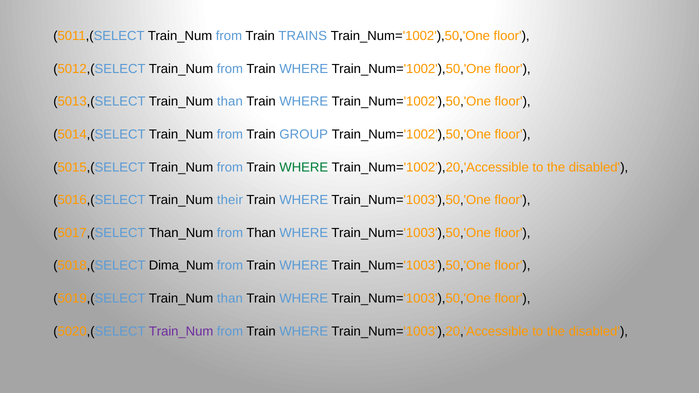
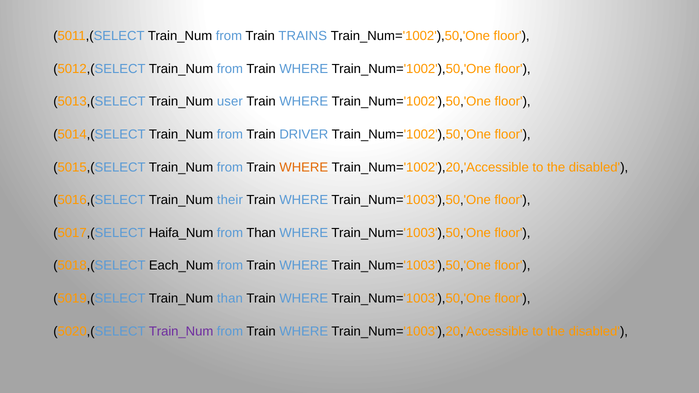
5013,(SELECT Train_Num than: than -> user (230, 102)
GROUP: GROUP -> DRIVER (304, 134)
WHERE colour: green -> orange (304, 167)
Than_Num: Than_Num -> Haifa_Num (181, 233)
Dima_Num: Dima_Num -> Each_Num (181, 266)
